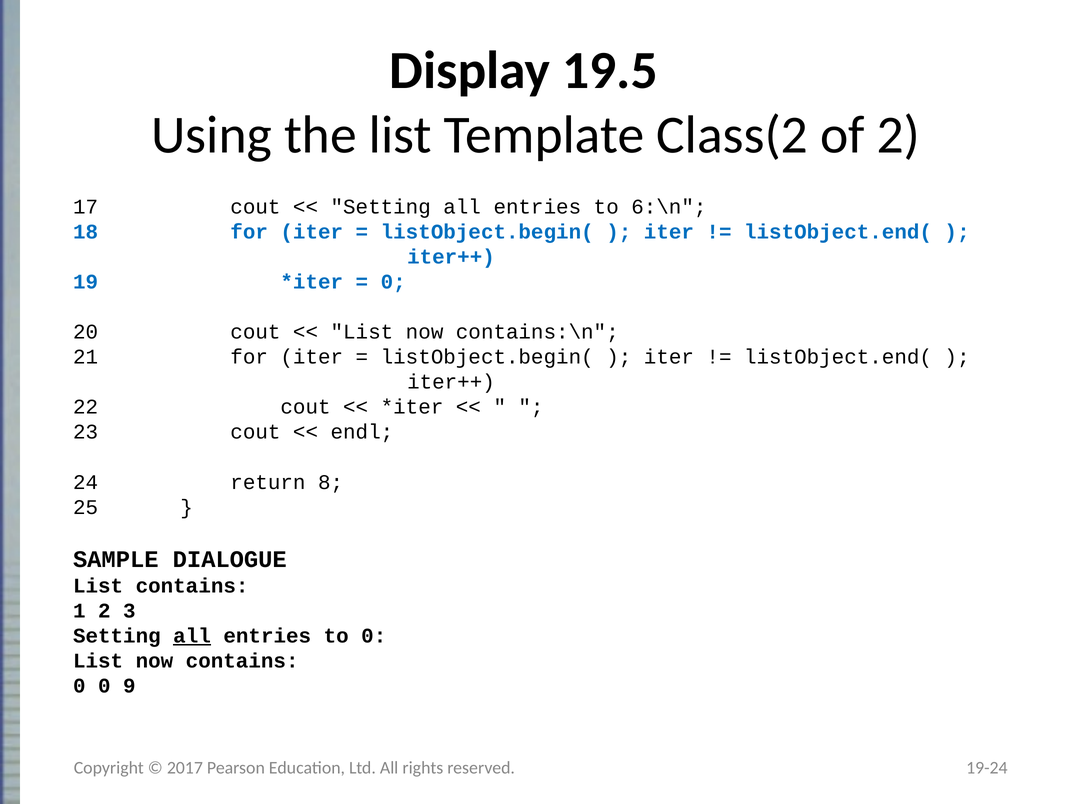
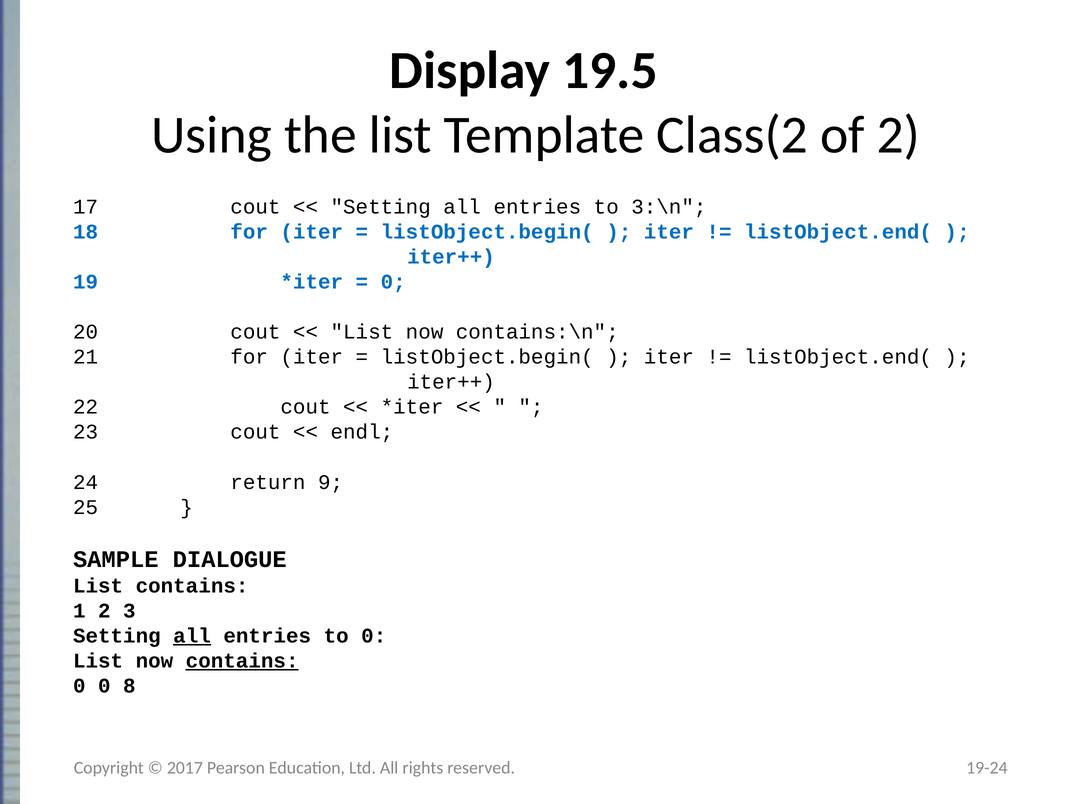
6:\n: 6:\n -> 3:\n (669, 207)
8: 8 -> 9 (331, 482)
contains underline: none -> present (242, 661)
9: 9 -> 8 (129, 686)
